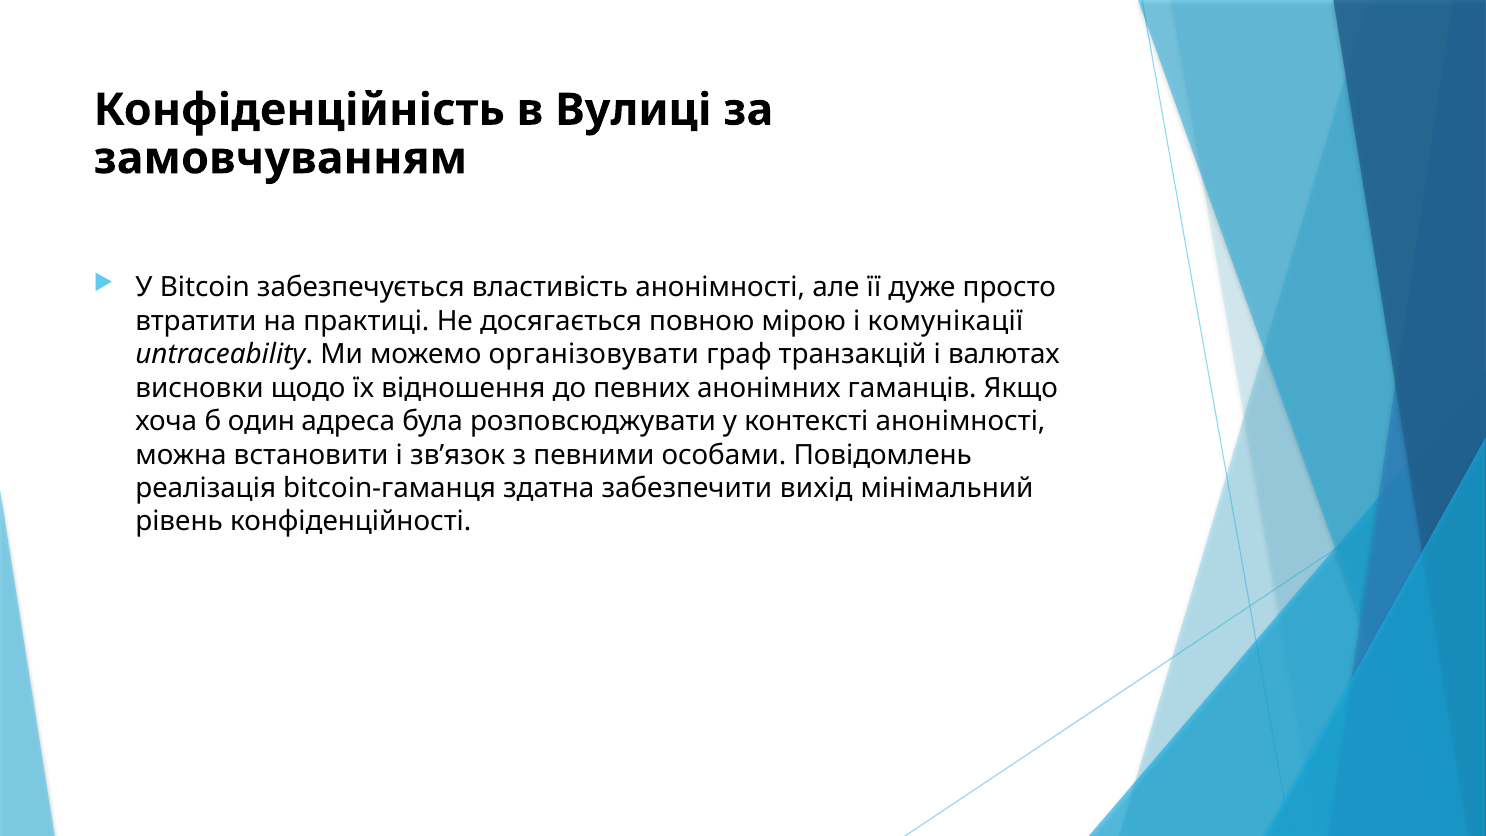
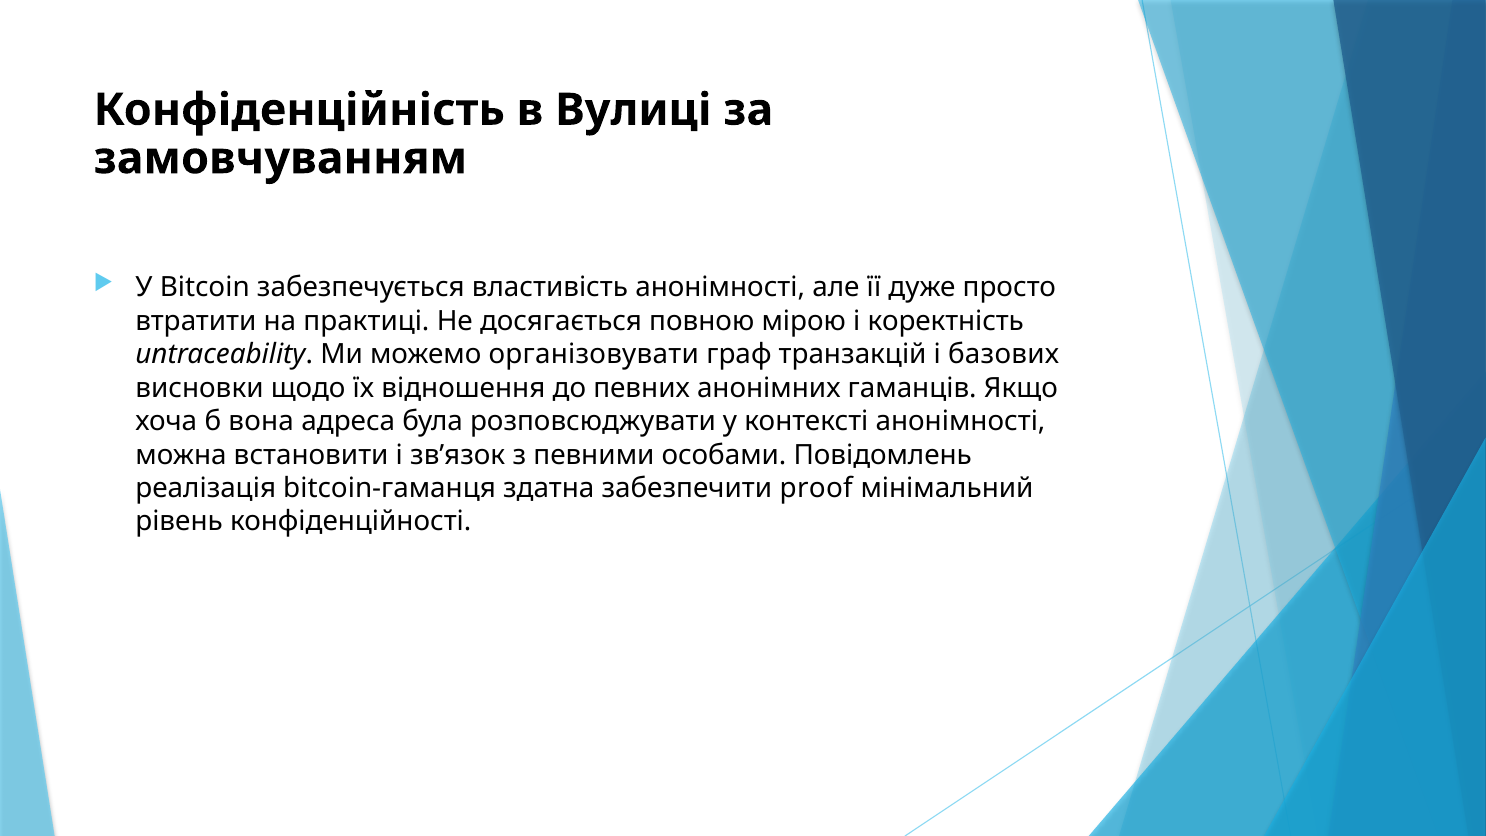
комунікації: комунікації -> коректність (946, 321)
валютах: валютах -> базових (1004, 354)
один: один -> вона (261, 421)
вихід: вихід -> proof (816, 488)
